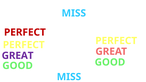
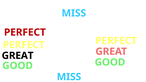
GREAT colour: purple -> black (18, 56)
